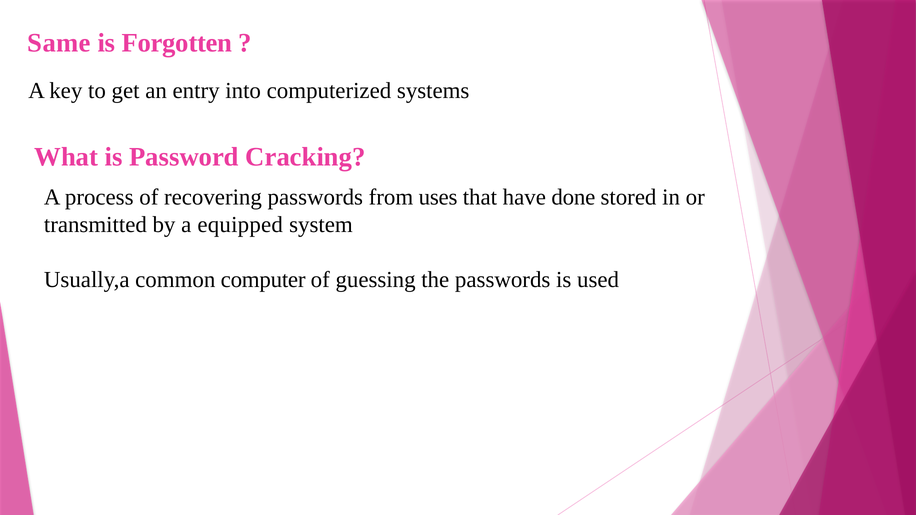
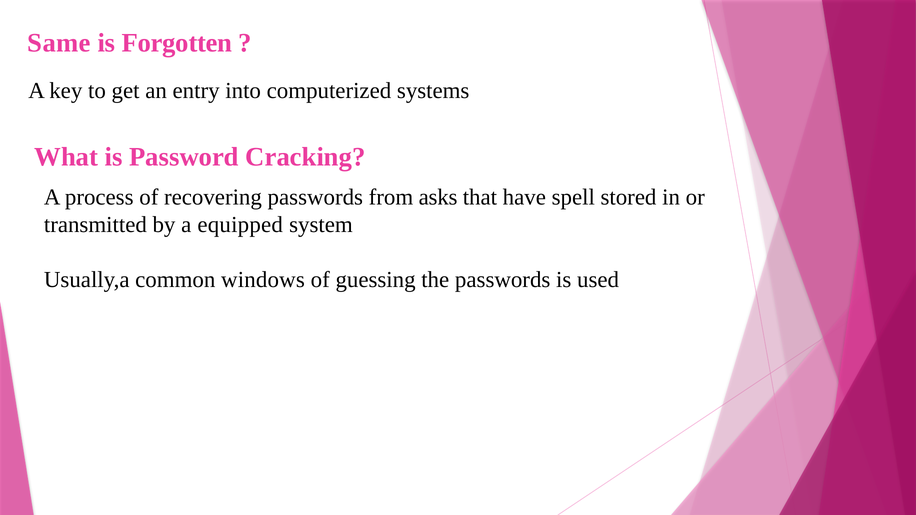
uses: uses -> asks (438, 197)
done: done -> spell (573, 197)
computer: computer -> windows (263, 280)
